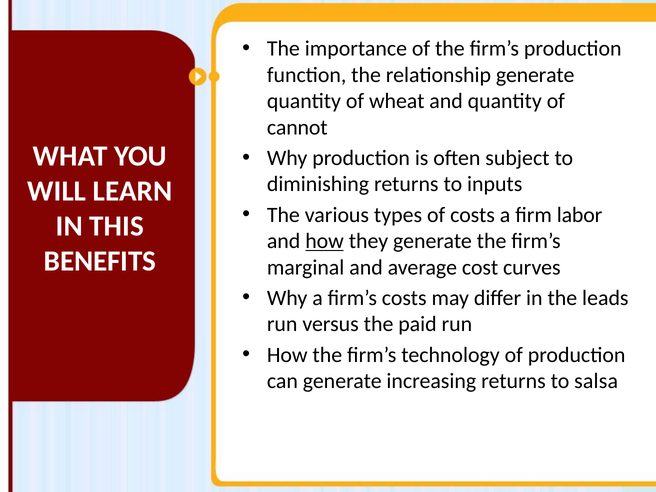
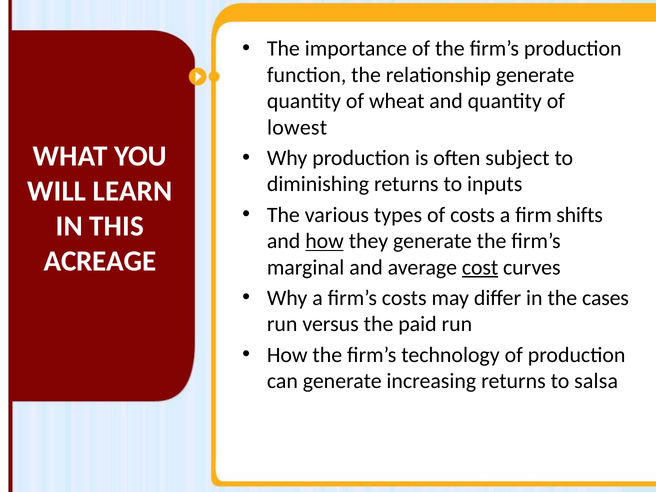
cannot: cannot -> lowest (297, 127)
labor: labor -> shifts (580, 215)
BENEFITS: BENEFITS -> ACREAGE (100, 261)
cost underline: none -> present (480, 267)
leads: leads -> cases (605, 298)
